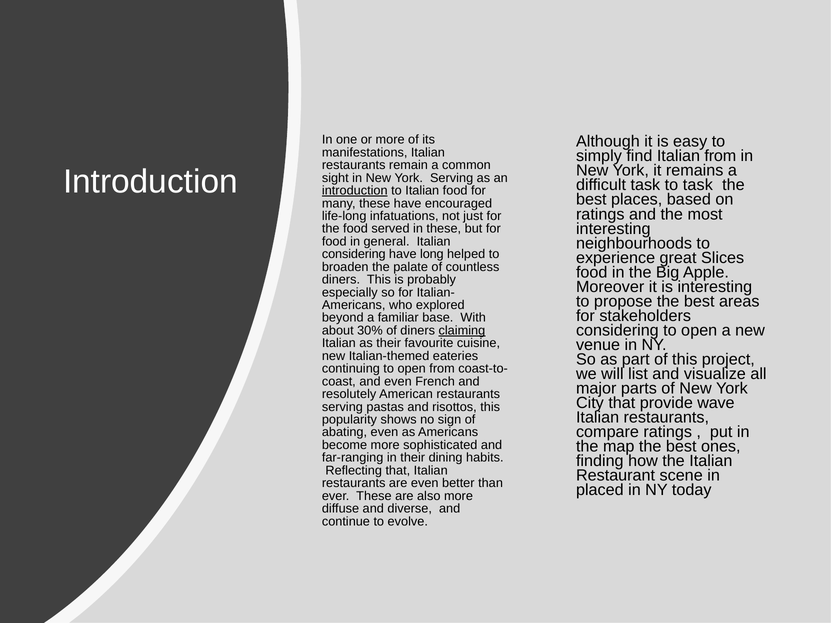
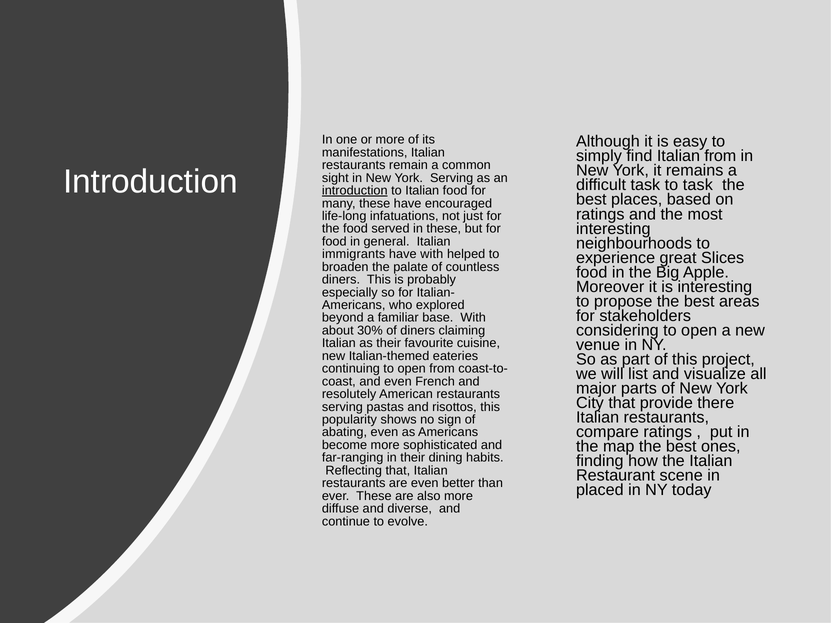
considering: considering -> immigrants (354, 254)
have long: long -> with (432, 254)
claiming underline: present -> none (462, 331)
wave: wave -> there (716, 403)
